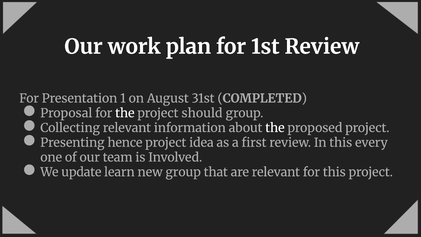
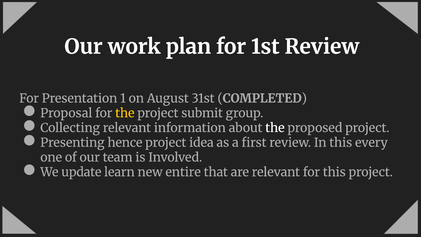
the colour: white -> yellow (125, 113)
should: should -> submit (202, 113)
new group: group -> entire (183, 172)
